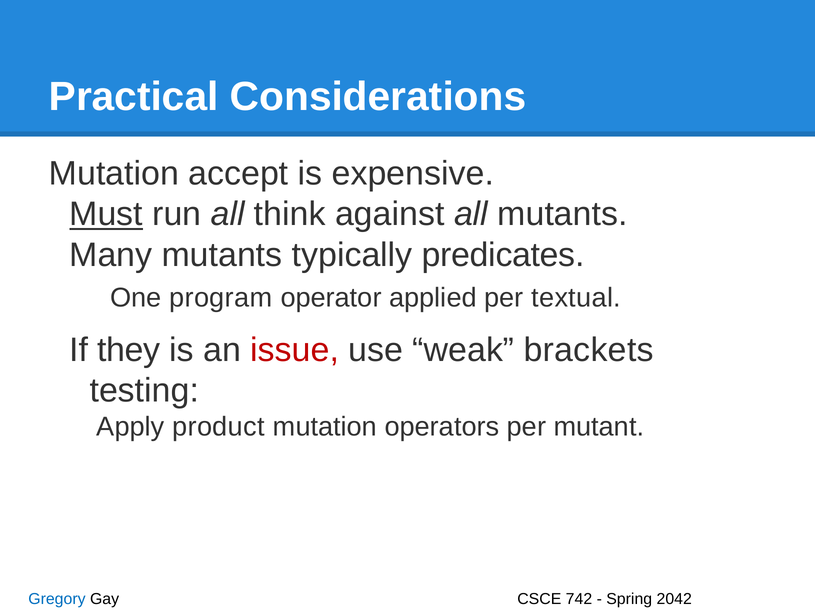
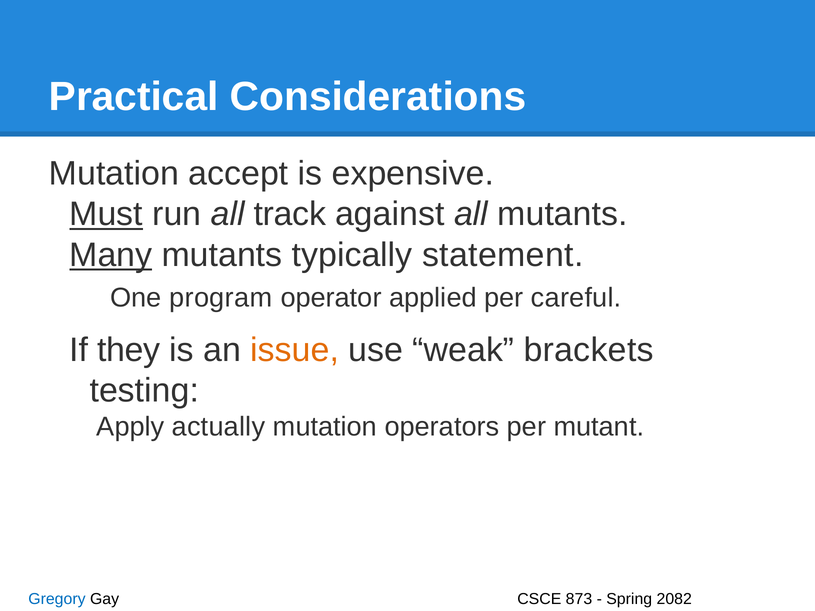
think: think -> track (290, 214)
Many underline: none -> present (111, 255)
predicates: predicates -> statement (503, 255)
textual: textual -> careful (576, 298)
issue colour: red -> orange (295, 350)
product: product -> actually (218, 427)
742: 742 -> 873 (579, 599)
2042: 2042 -> 2082 (674, 599)
